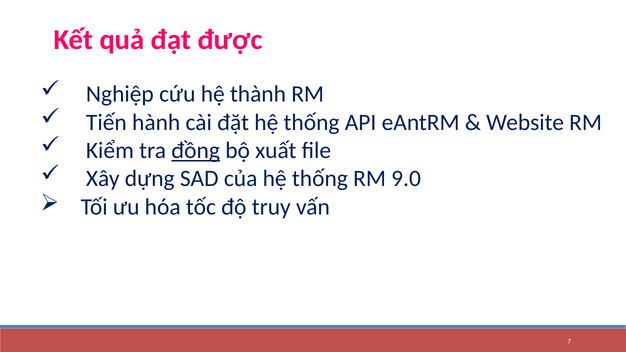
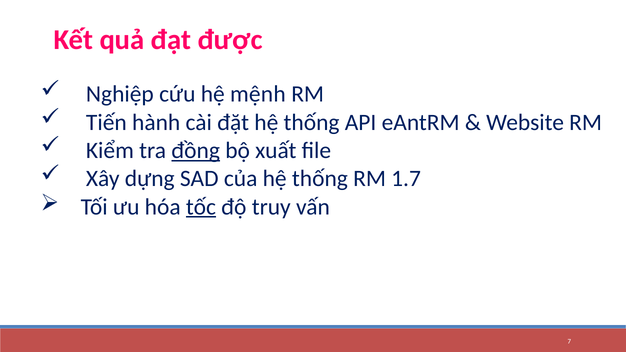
thành: thành -> mệnh (258, 94)
9.0: 9.0 -> 1.7 (406, 179)
tốc underline: none -> present (201, 207)
